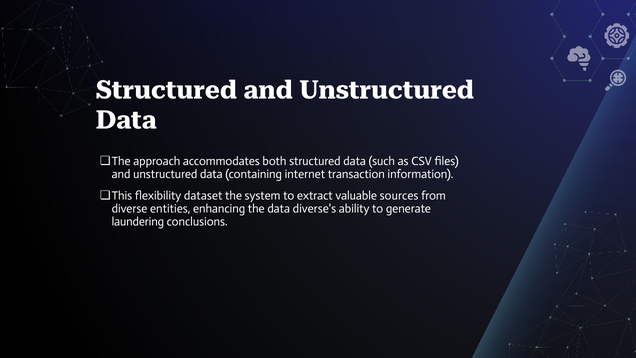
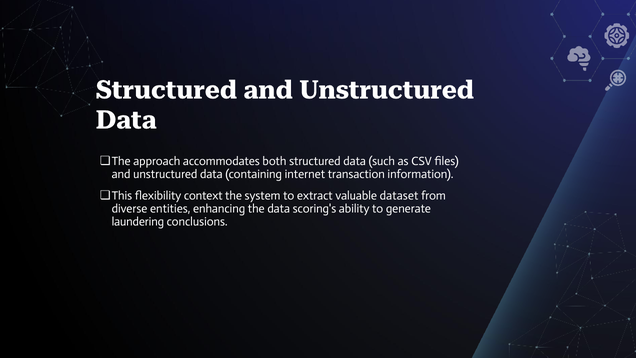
dataset: dataset -> context (203, 196)
sources: sources -> dataset (399, 196)
diverse's: diverse's -> scoring's (314, 209)
